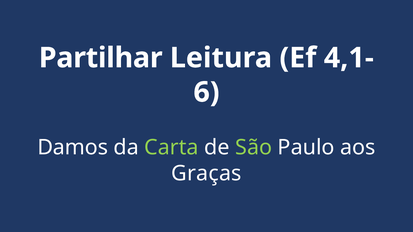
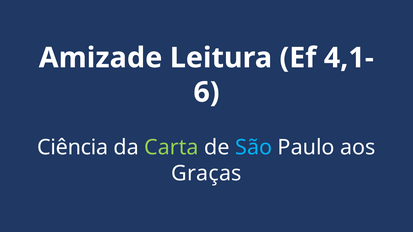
Partilhar: Partilhar -> Amizade (101, 58)
Damos: Damos -> Ciência (73, 148)
São colour: light green -> light blue (254, 148)
